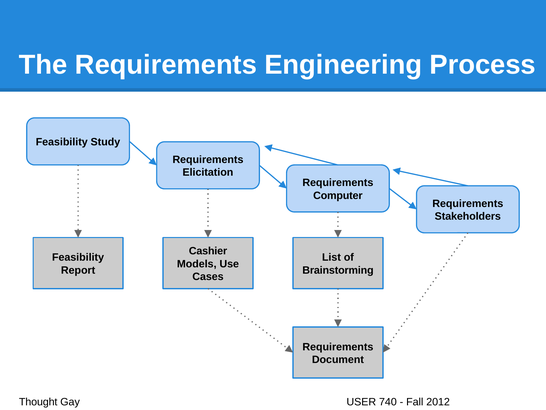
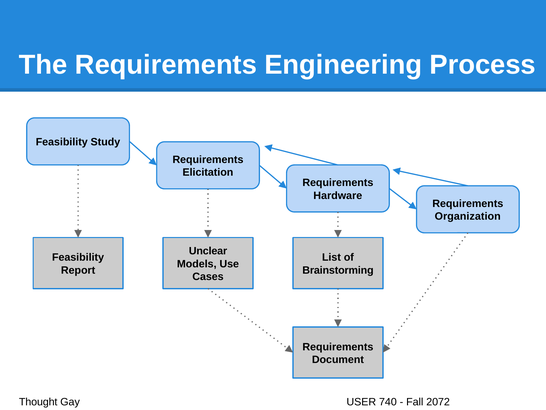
Computer: Computer -> Hardware (338, 195)
Stakeholders: Stakeholders -> Organization (468, 216)
Cashier: Cashier -> Unclear (208, 251)
2012: 2012 -> 2072 (438, 402)
